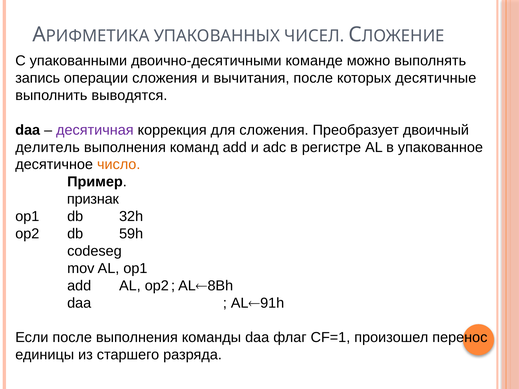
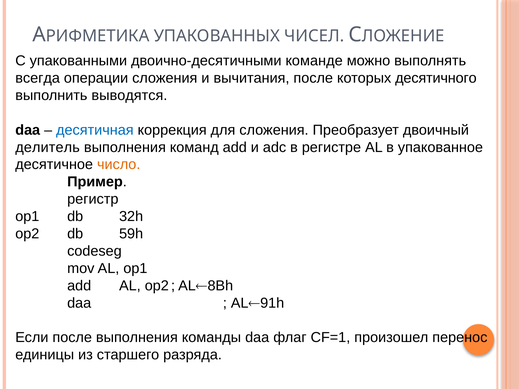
запись: запись -> всегда (38, 78)
десятичные: десятичные -> десятичного (436, 78)
десятичная colour: purple -> blue (95, 130)
признак: признак -> регистр (93, 199)
